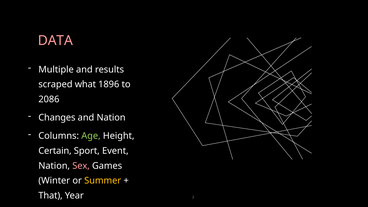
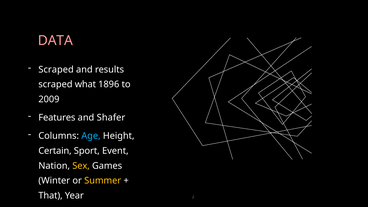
Multiple: Multiple -> Scraped (56, 69)
2086: 2086 -> 2009 (49, 99)
Changes: Changes -> Features (57, 118)
and Nation: Nation -> Shafer (111, 118)
Age colour: light green -> light blue (91, 136)
Sex colour: pink -> yellow (81, 166)
